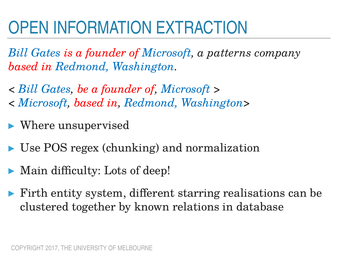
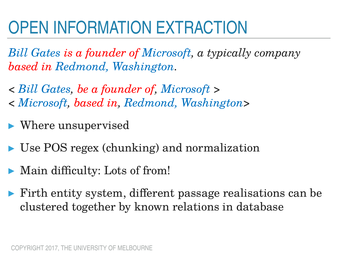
patterns: patterns -> typically (230, 53)
deep: deep -> from (157, 170)
starring: starring -> passage (199, 193)
